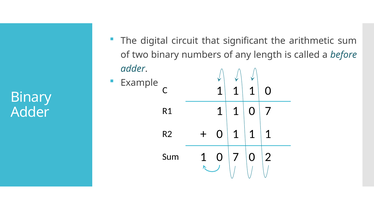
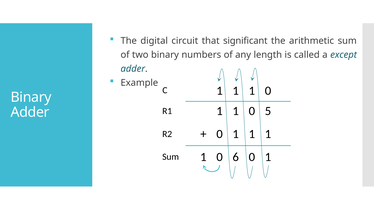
before: before -> except (344, 55)
7: 7 -> 5 (268, 111)
7: 7 -> 6 (236, 157)
2: 2 -> 1 (268, 157)
